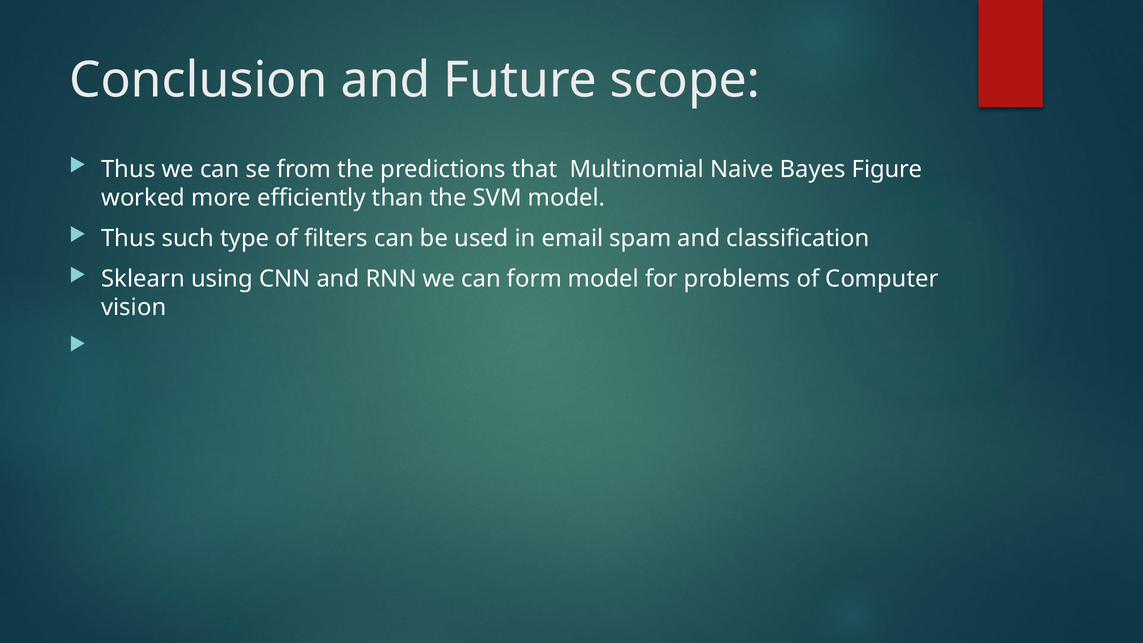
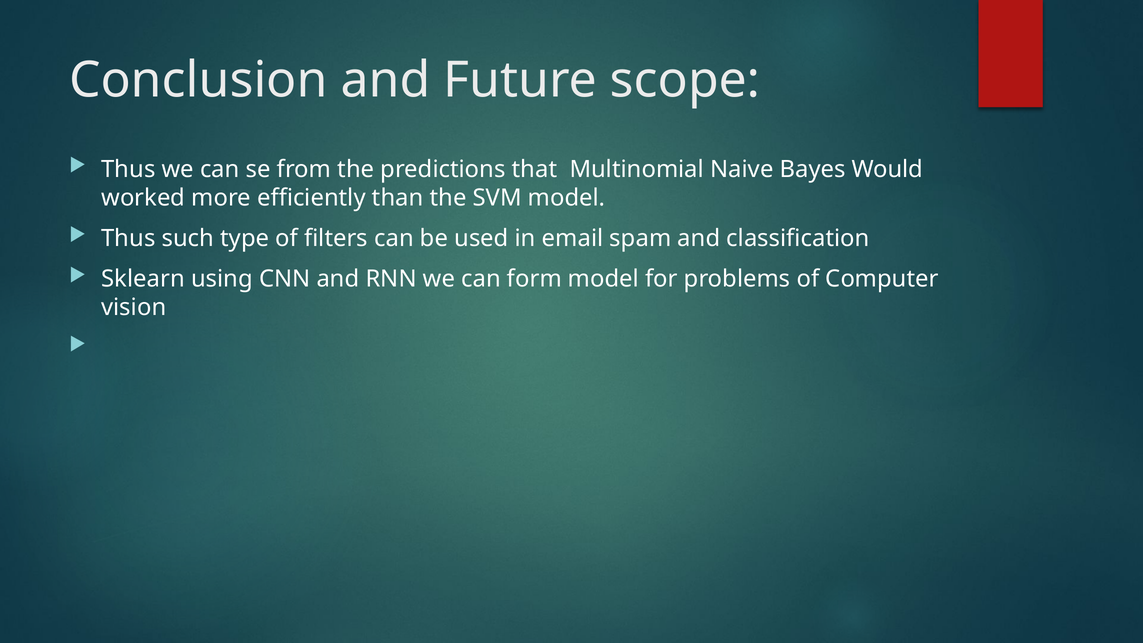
Figure: Figure -> Would (887, 169)
